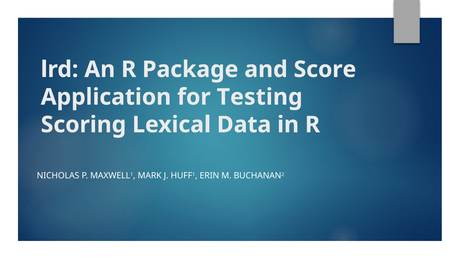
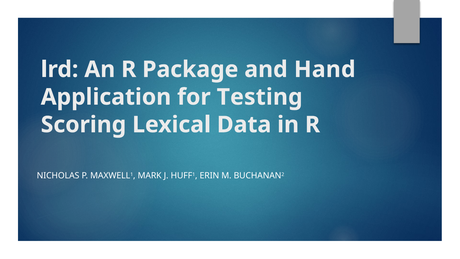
Score: Score -> Hand (325, 69)
